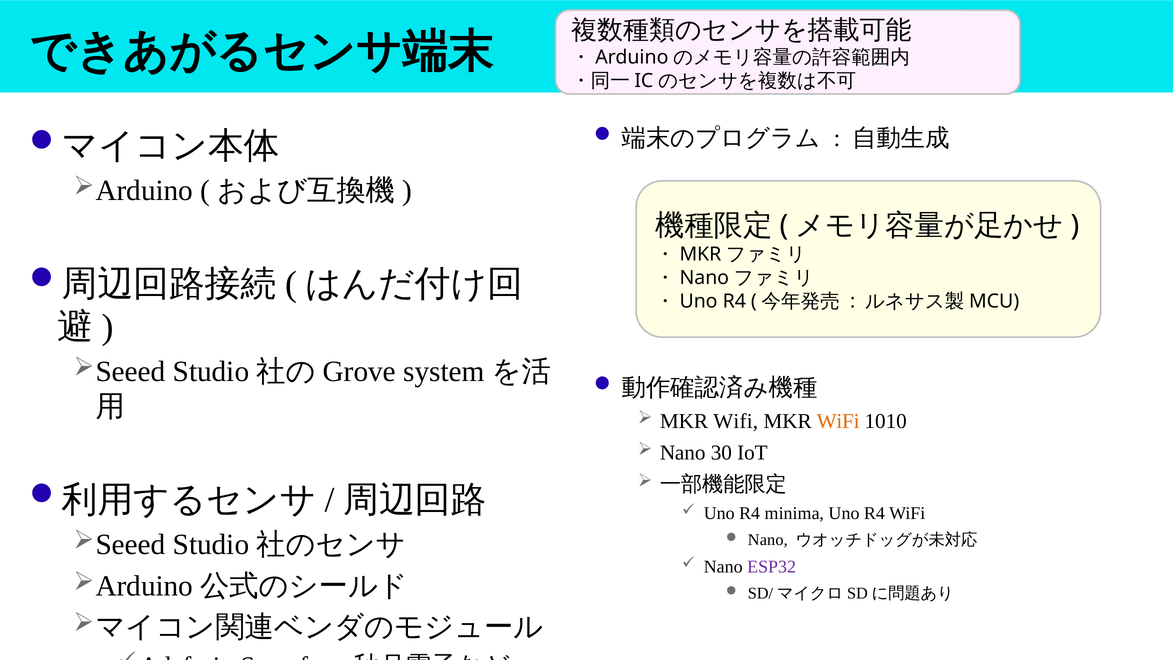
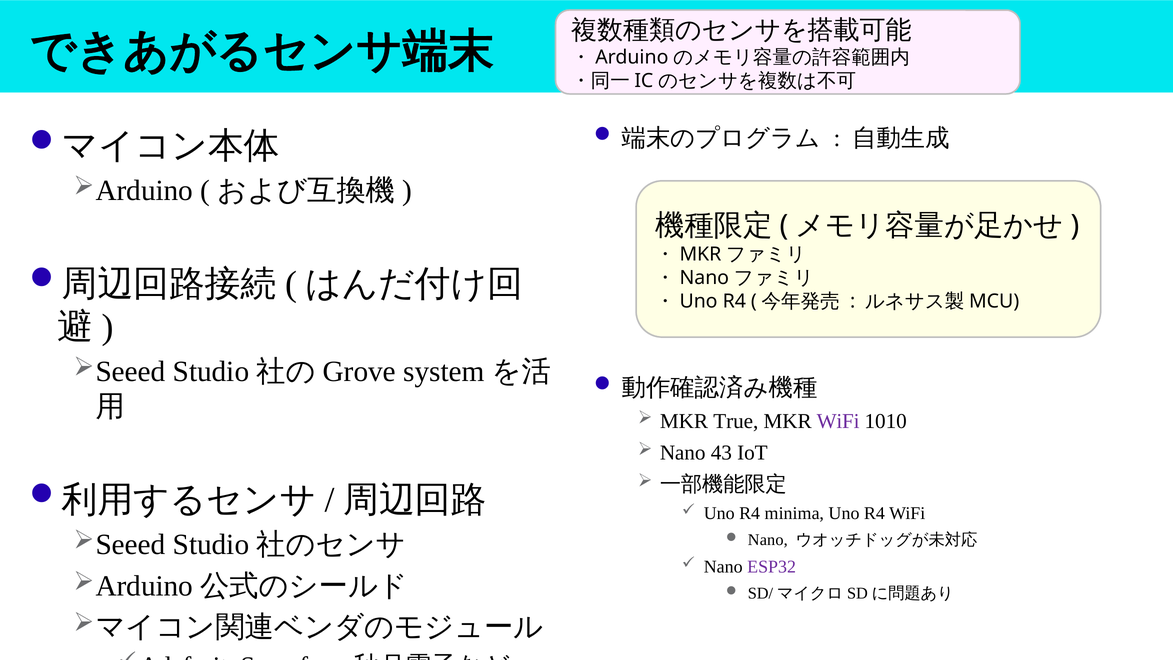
Wifi: Wifi -> True (736, 421)
WiFi colour: orange -> purple (838, 421)
30: 30 -> 43 (721, 452)
